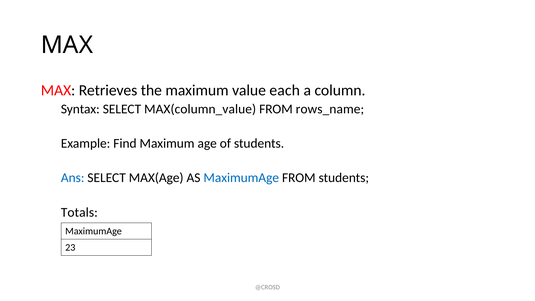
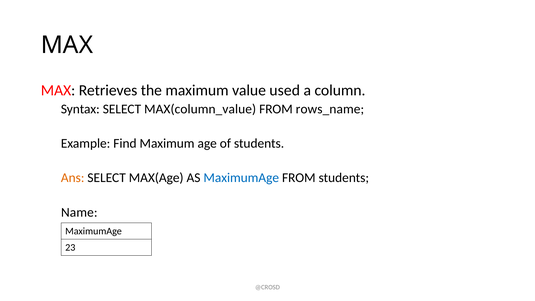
each: each -> used (285, 90)
Ans colour: blue -> orange (73, 178)
Totals: Totals -> Name (79, 212)
